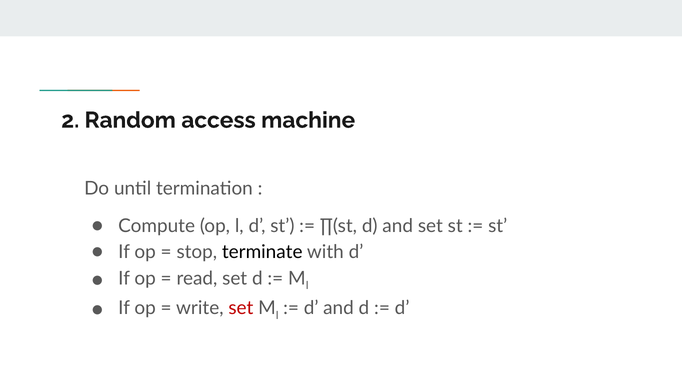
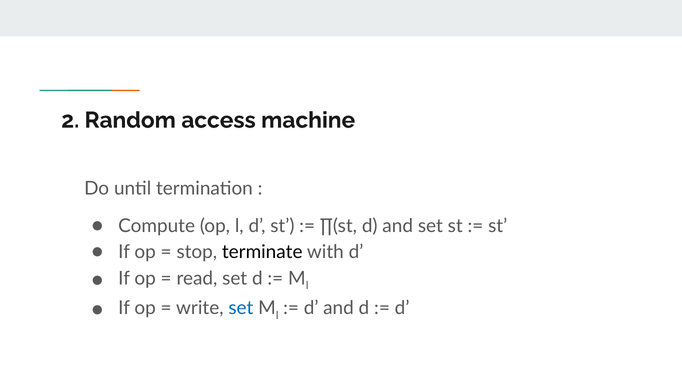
set colour: red -> blue (241, 309)
